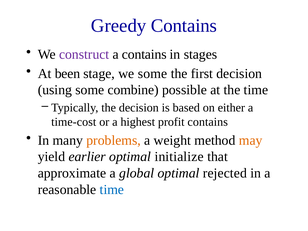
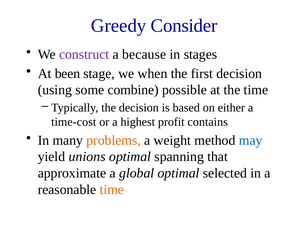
Greedy Contains: Contains -> Consider (184, 26)
a contains: contains -> because (144, 54)
we some: some -> when (153, 74)
may colour: orange -> blue (251, 140)
earlier: earlier -> unions (87, 157)
initialize: initialize -> spanning (179, 157)
rejected: rejected -> selected (225, 173)
time colour: blue -> orange (112, 190)
